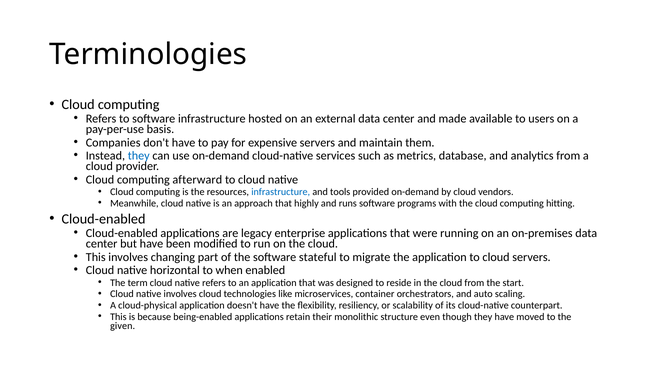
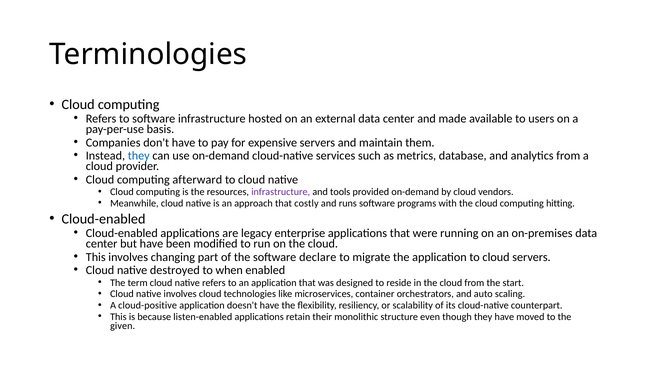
infrastructure colour: blue -> purple (281, 192)
highly: highly -> costly (306, 203)
stateful: stateful -> declare (318, 257)
horizontal: horizontal -> destroyed (175, 270)
cloud-physical: cloud-physical -> cloud-positive (148, 305)
being-enabled: being-enabled -> listen-enabled (203, 317)
